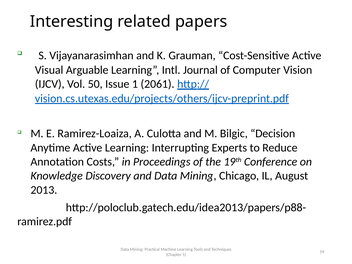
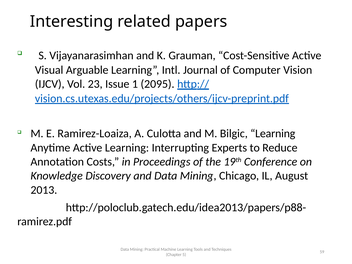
50: 50 -> 23 (95, 84)
2061: 2061 -> 2095 (158, 84)
Bilgic Decision: Decision -> Learning (273, 134)
